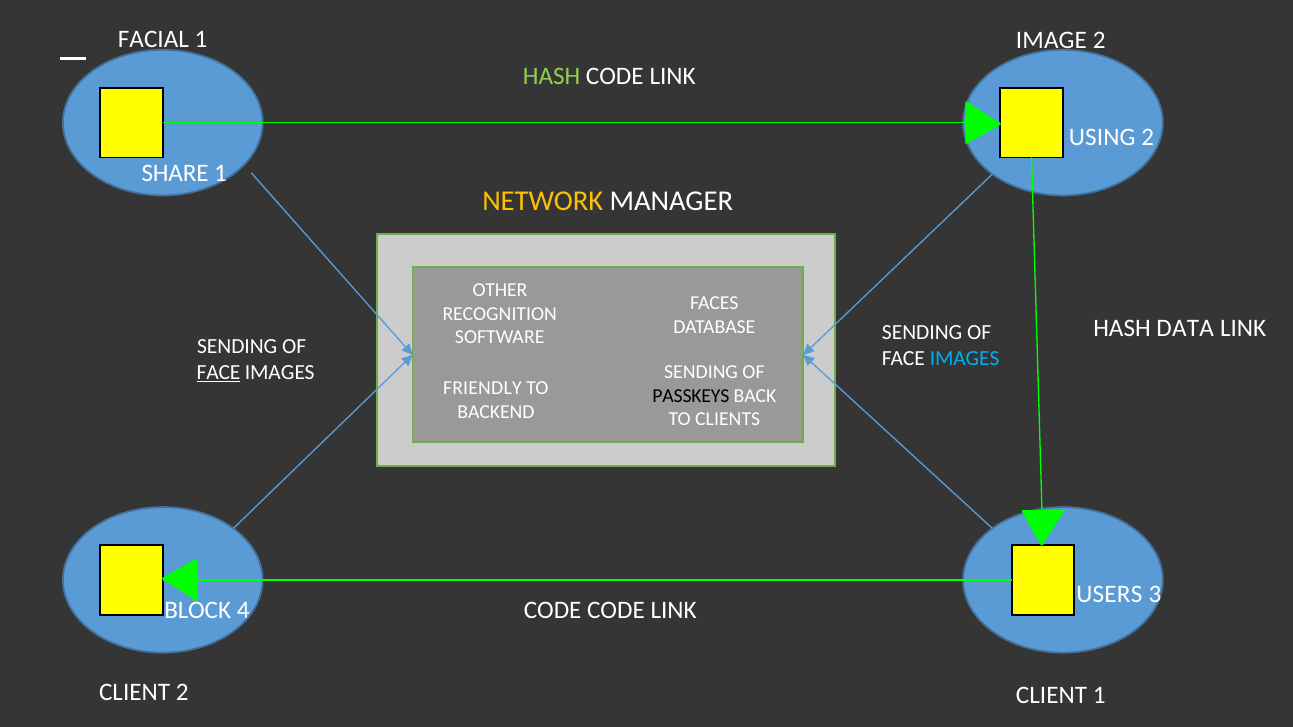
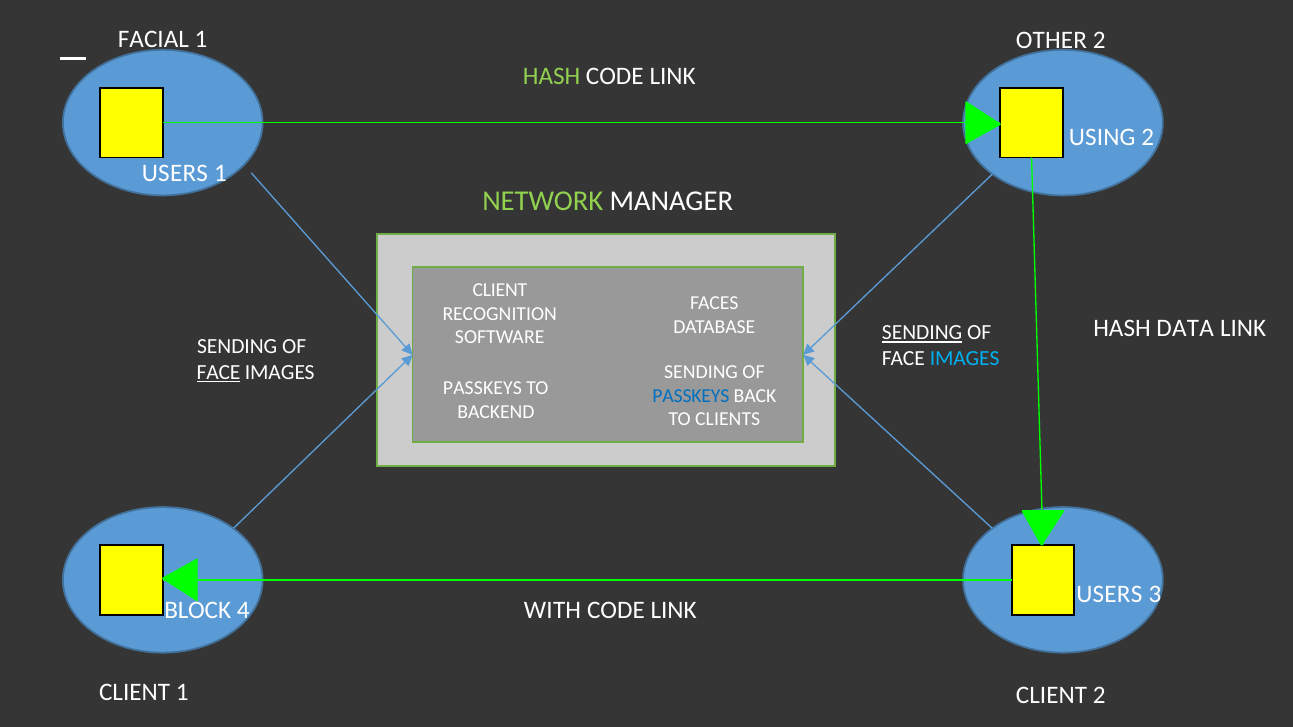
IMAGE: IMAGE -> OTHER (1051, 40)
SHARE: SHARE -> USERS (175, 173)
NETWORK colour: yellow -> light green (543, 201)
OTHER: OTHER -> CLIENT (500, 290)
SENDING underline: none -> present (922, 333)
FRIENDLY: FRIENDLY -> PASSKEYS (482, 388)
PASSKEYS colour: black -> blue (691, 396)
CODE: CODE -> WITH (553, 610)
CLIENT 2: 2 -> 1 (182, 692)
CLIENT 1: 1 -> 2 (1099, 696)
